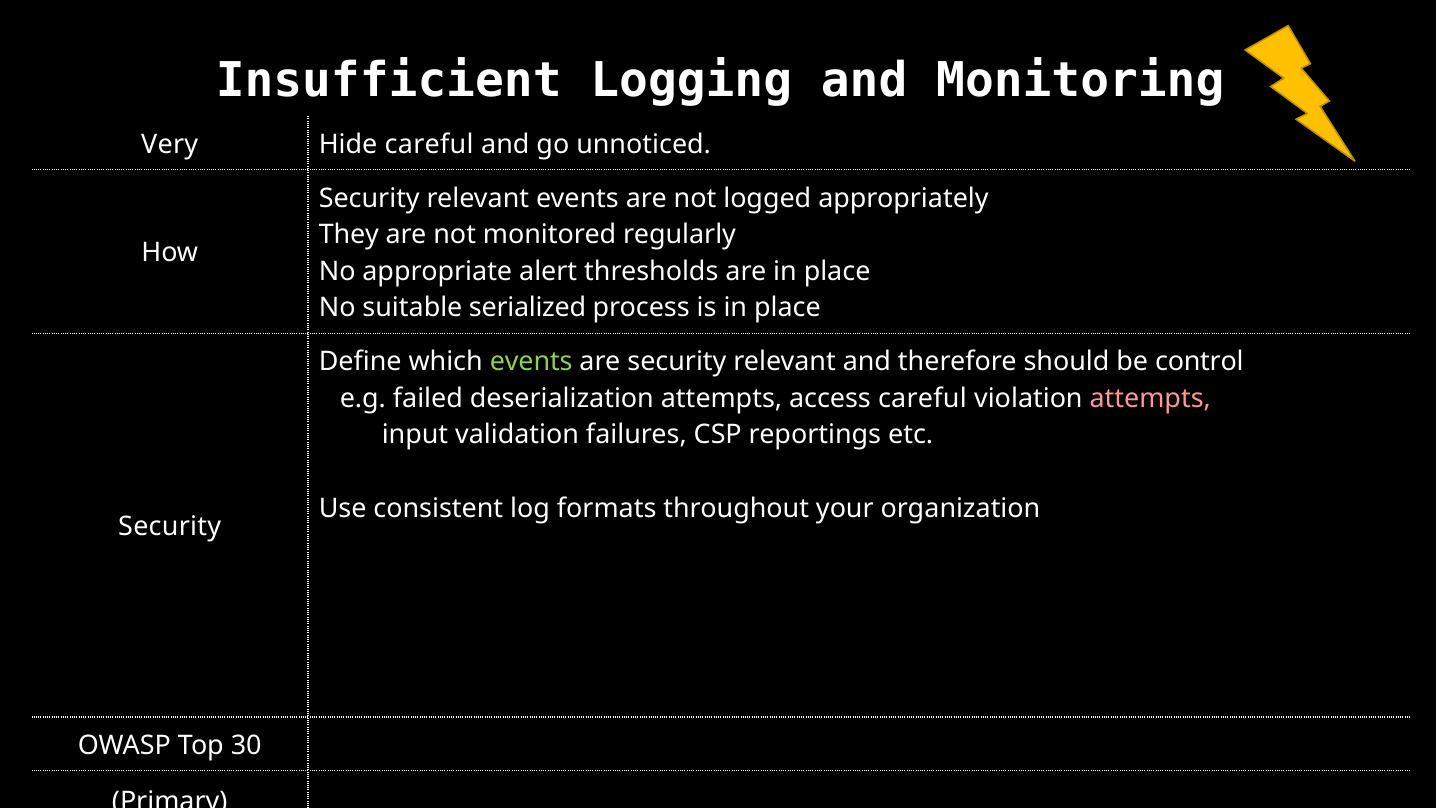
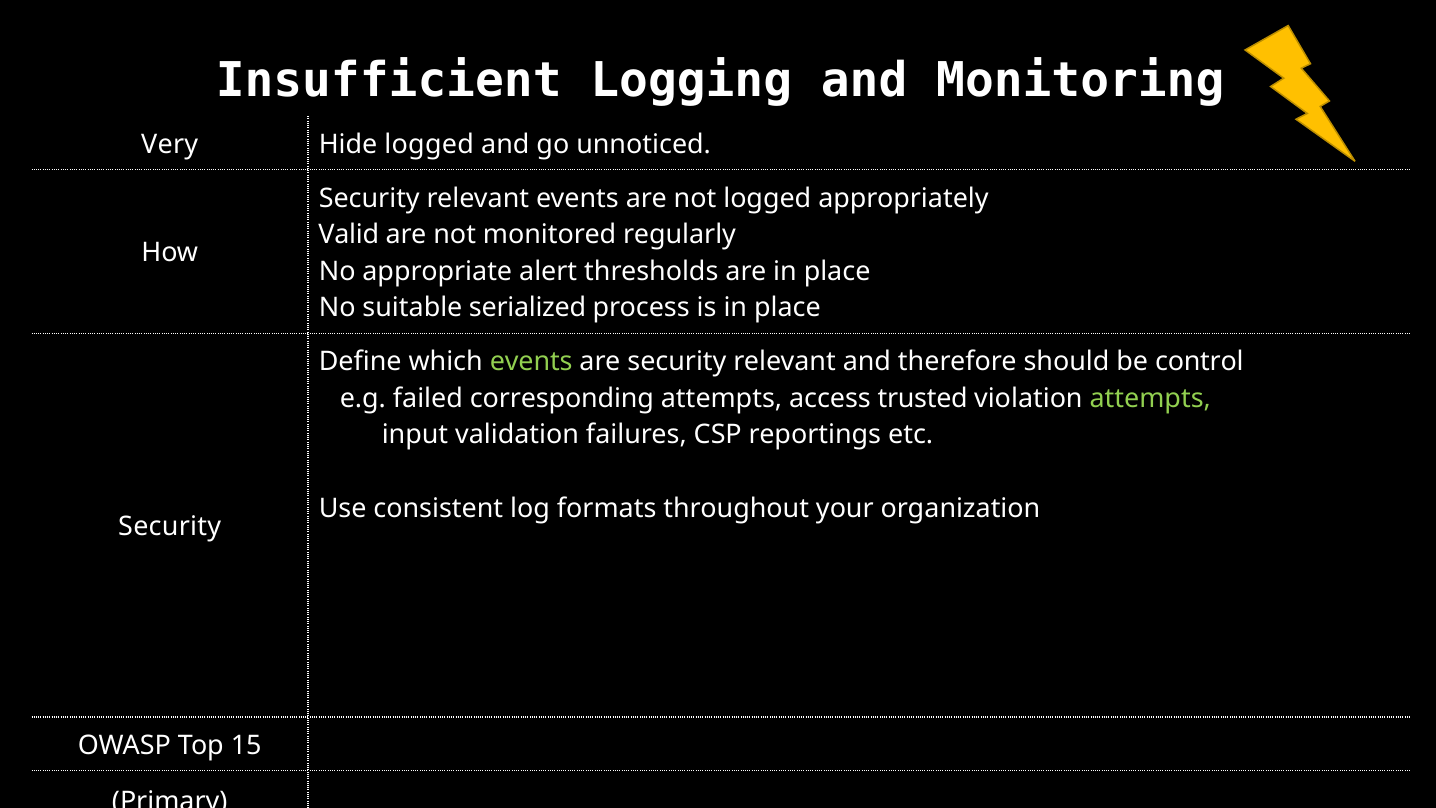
Hide careful: careful -> logged (429, 144)
They: They -> Valid (349, 235)
deserialization: deserialization -> corresponding (562, 398)
access careful: careful -> trusted (923, 398)
attempts colour: pink -> light green (1150, 398)
30: 30 -> 15 (246, 745)
